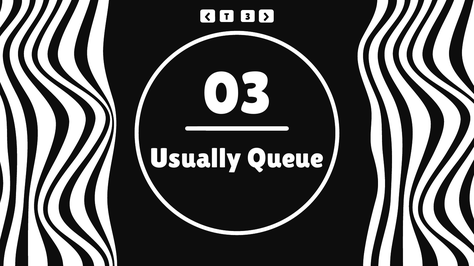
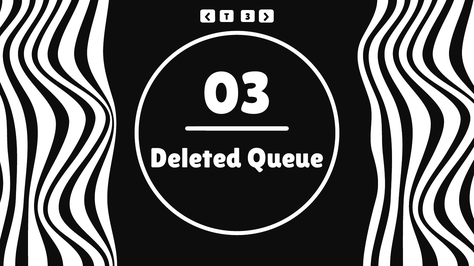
Usually: Usually -> Deleted (196, 159)
